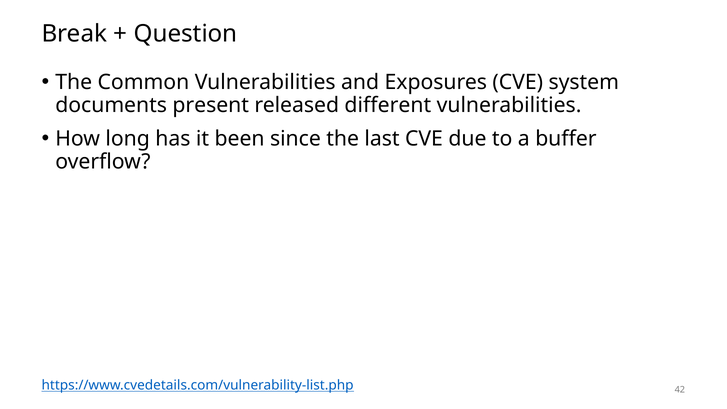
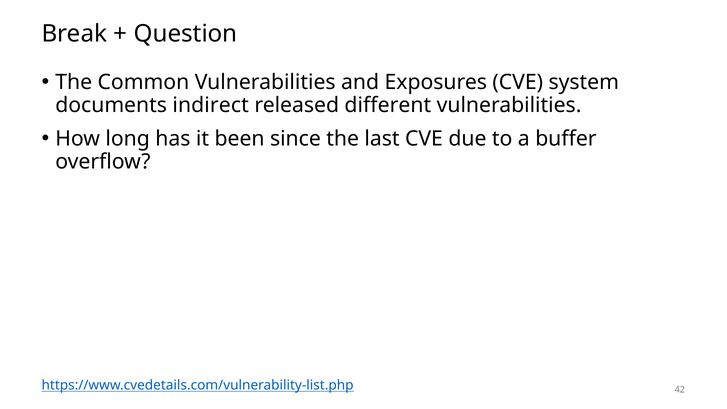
present: present -> indirect (211, 105)
